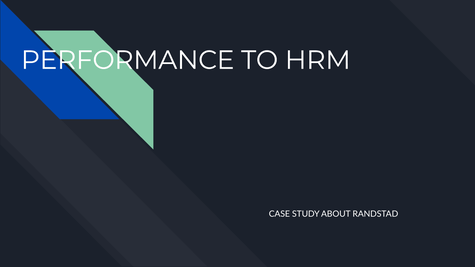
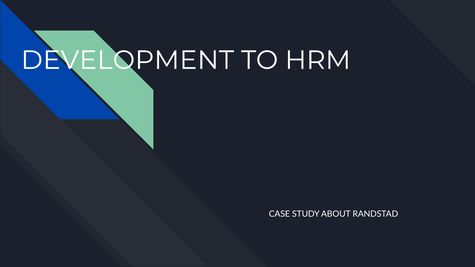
PERFORMANCE: PERFORMANCE -> DEVELOPMENT (127, 60)
